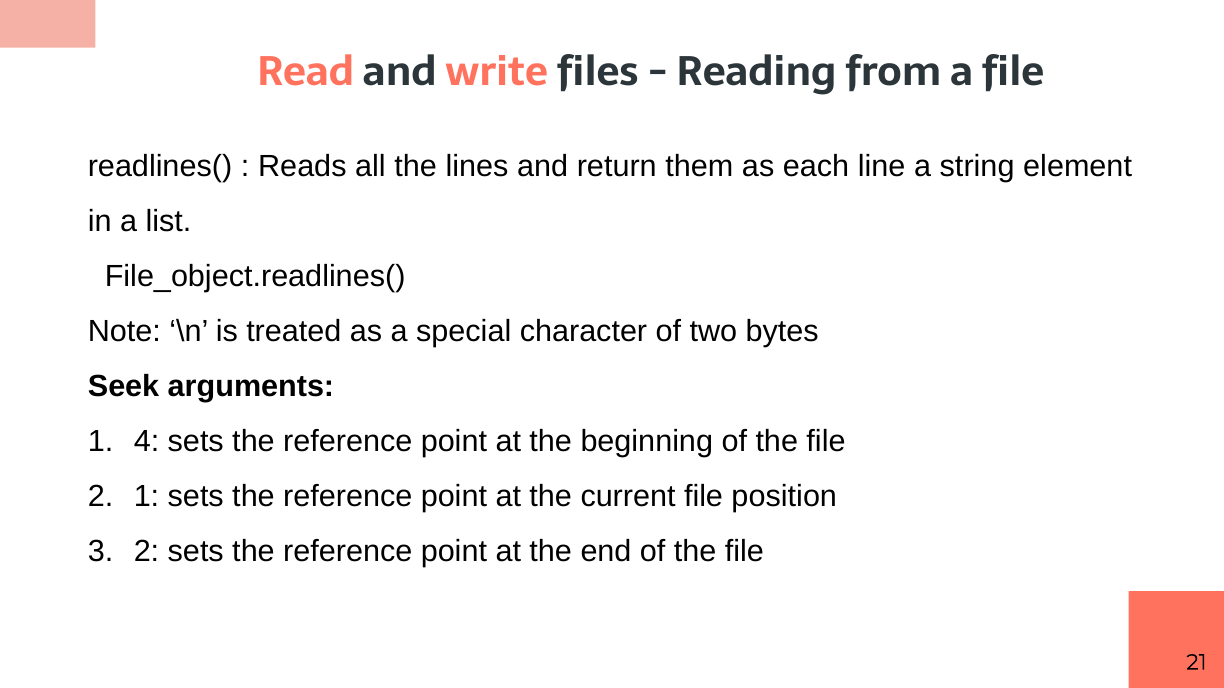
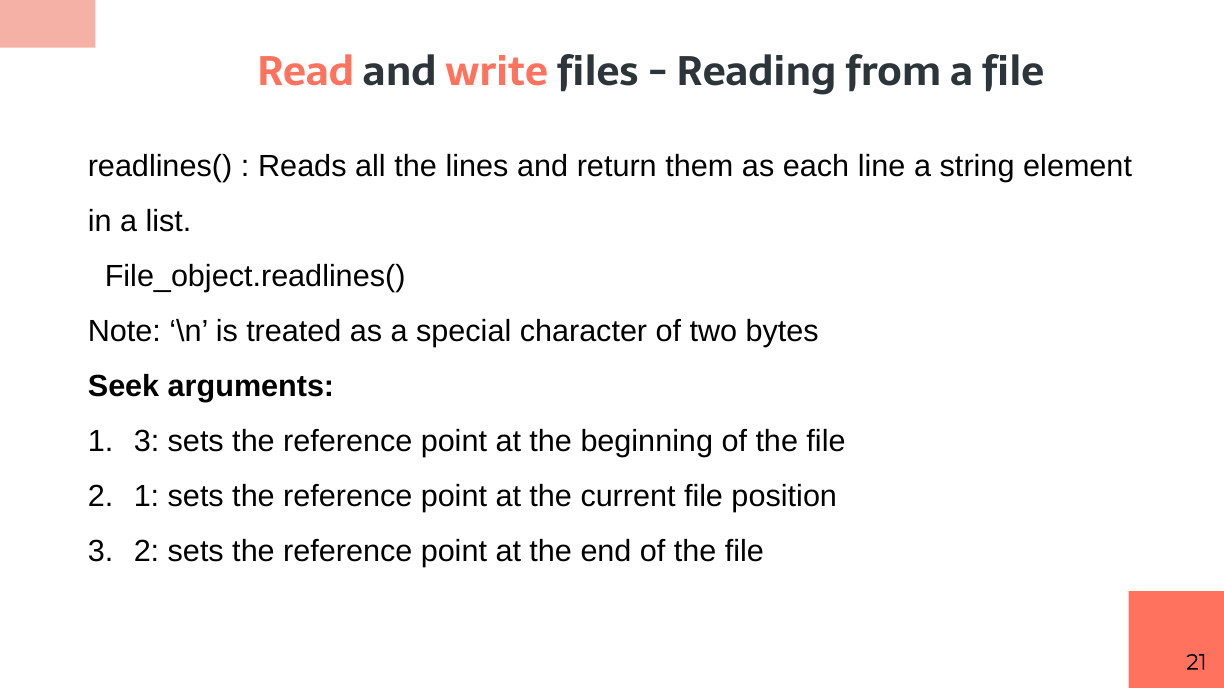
1 4: 4 -> 3 (147, 442)
